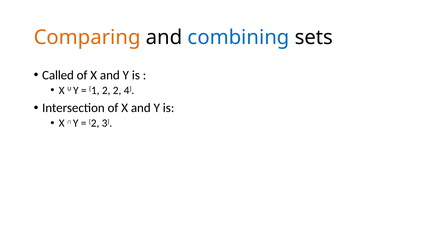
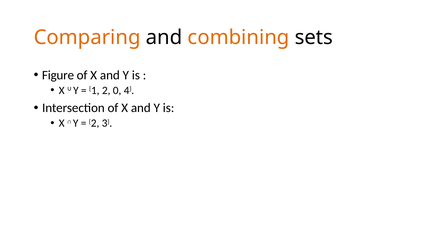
combining colour: blue -> orange (239, 37)
Called: Called -> Figure (58, 75)
2 2: 2 -> 0 (117, 90)
